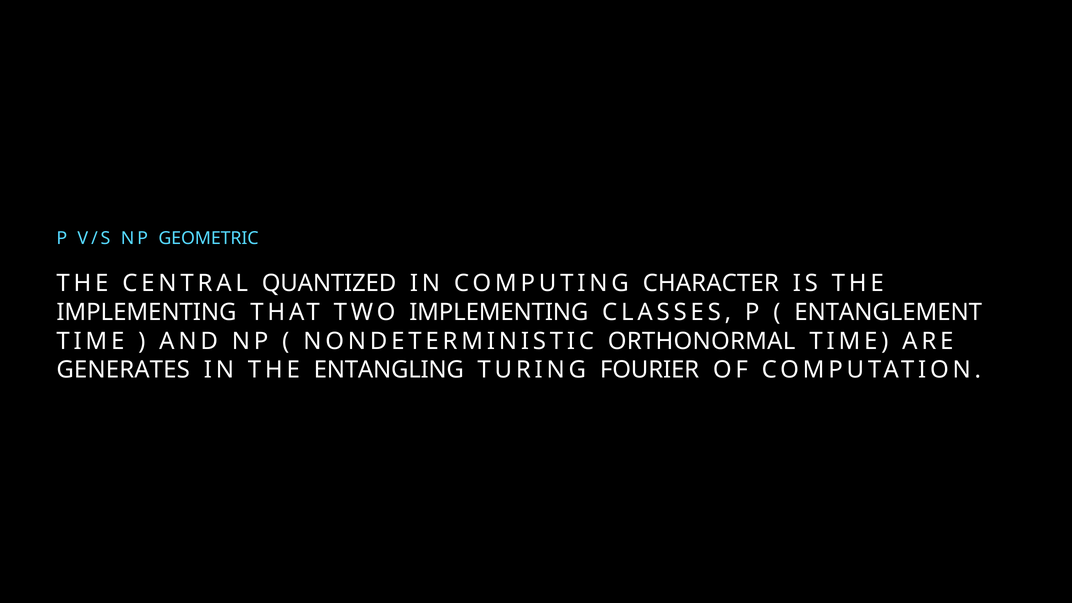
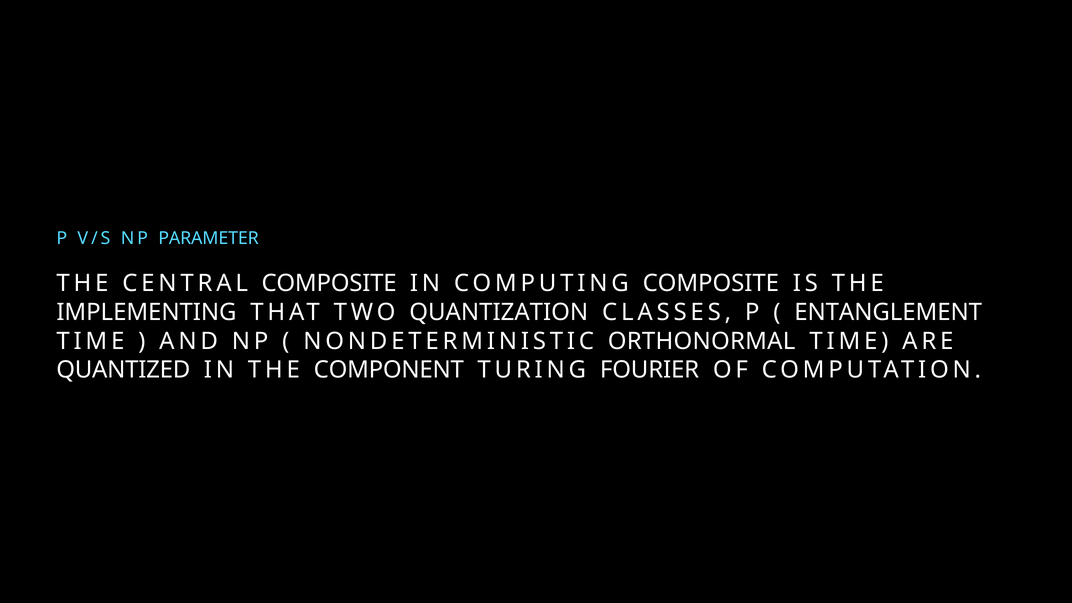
GEOMETRIC: GEOMETRIC -> PARAMETER (209, 239)
CENTRAL QUANTIZED: QUANTIZED -> COMPOSITE (329, 284)
COMPUTING CHARACTER: CHARACTER -> COMPOSITE (711, 284)
TWO IMPLEMENTING: IMPLEMENTING -> QUANTIZATION (499, 312)
GENERATES: GENERATES -> QUANTIZED (123, 370)
ENTANGLING: ENTANGLING -> COMPONENT (389, 370)
